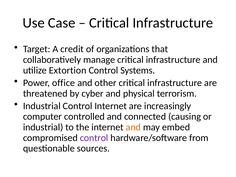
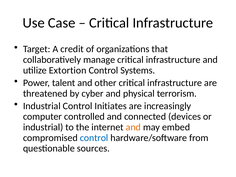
office: office -> talent (64, 83)
Control Internet: Internet -> Initiates (111, 106)
causing: causing -> devices (185, 117)
control colour: purple -> blue (94, 138)
